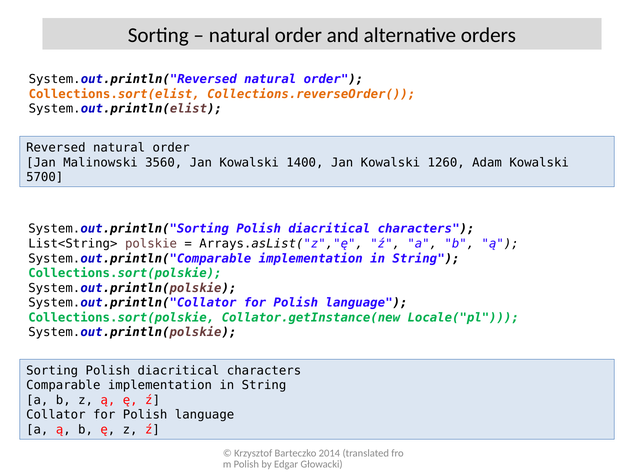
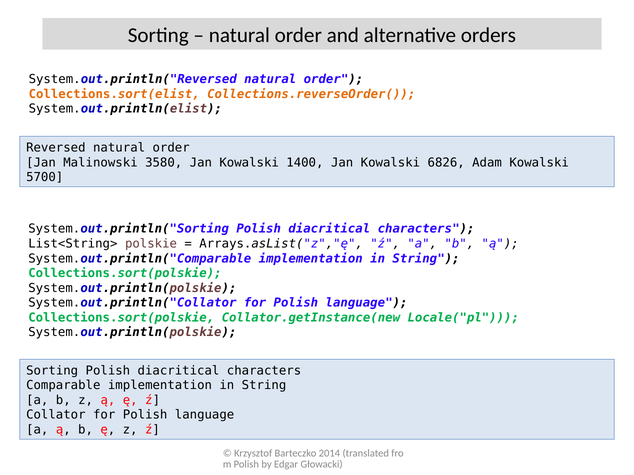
3560: 3560 -> 3580 (164, 163)
1260: 1260 -> 6826 (446, 163)
